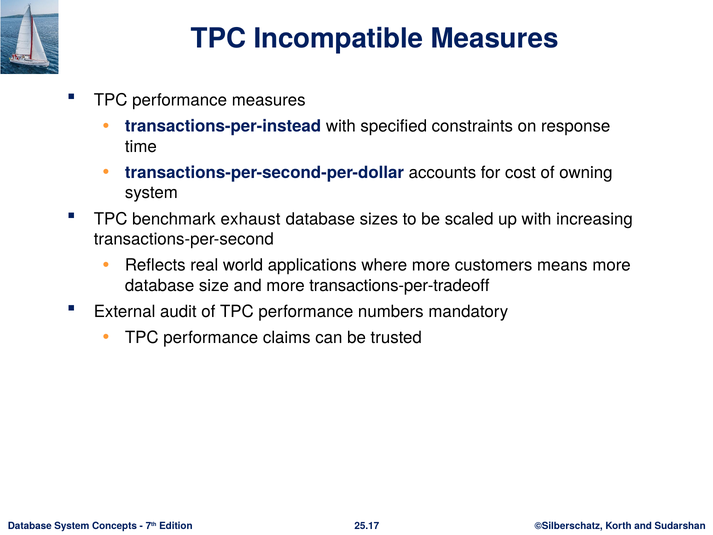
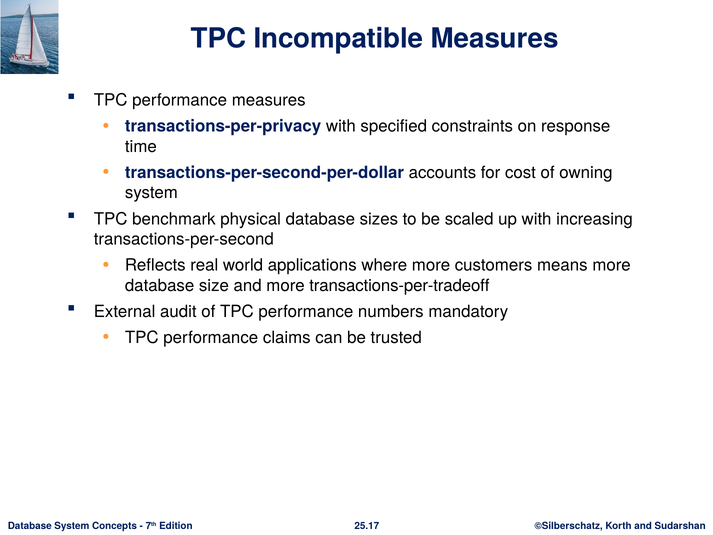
transactions-per-instead: transactions-per-instead -> transactions-per-privacy (223, 126)
exhaust: exhaust -> physical (251, 219)
